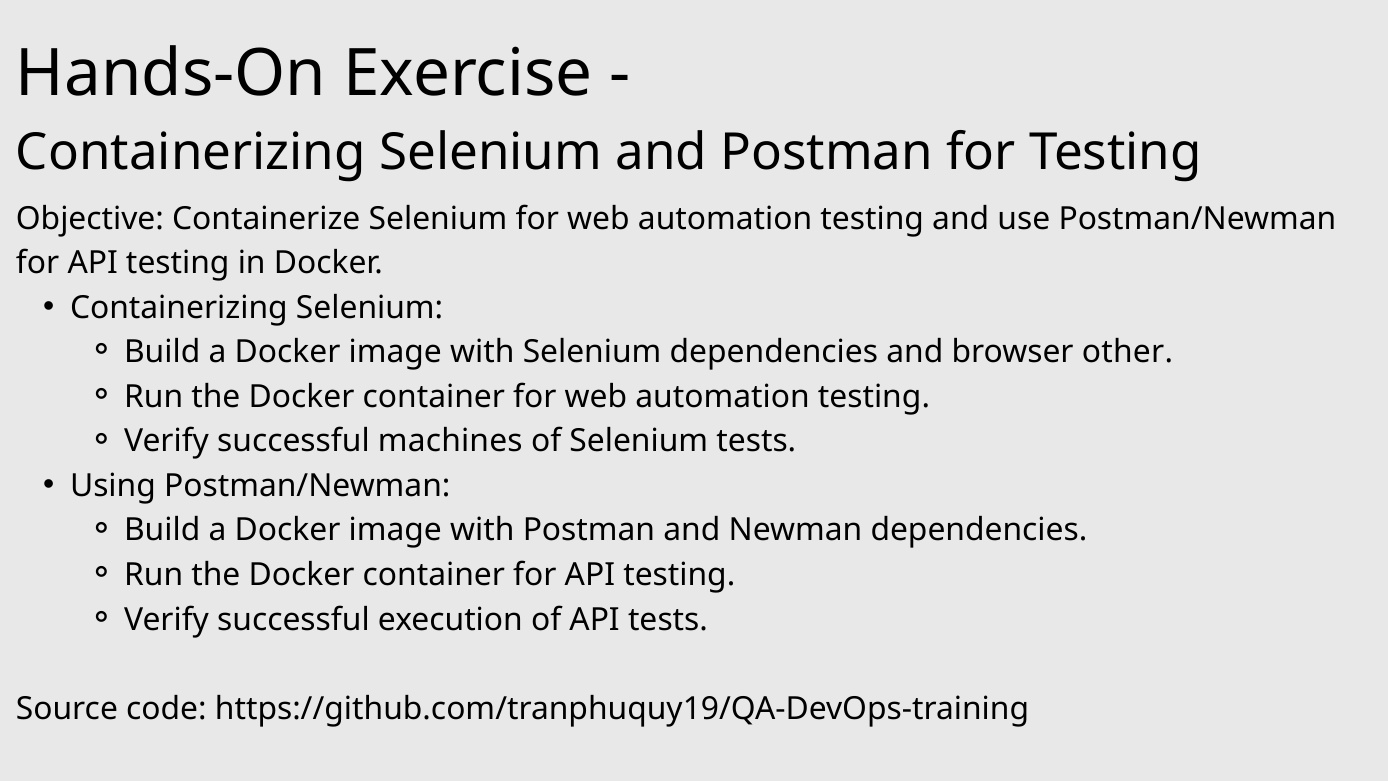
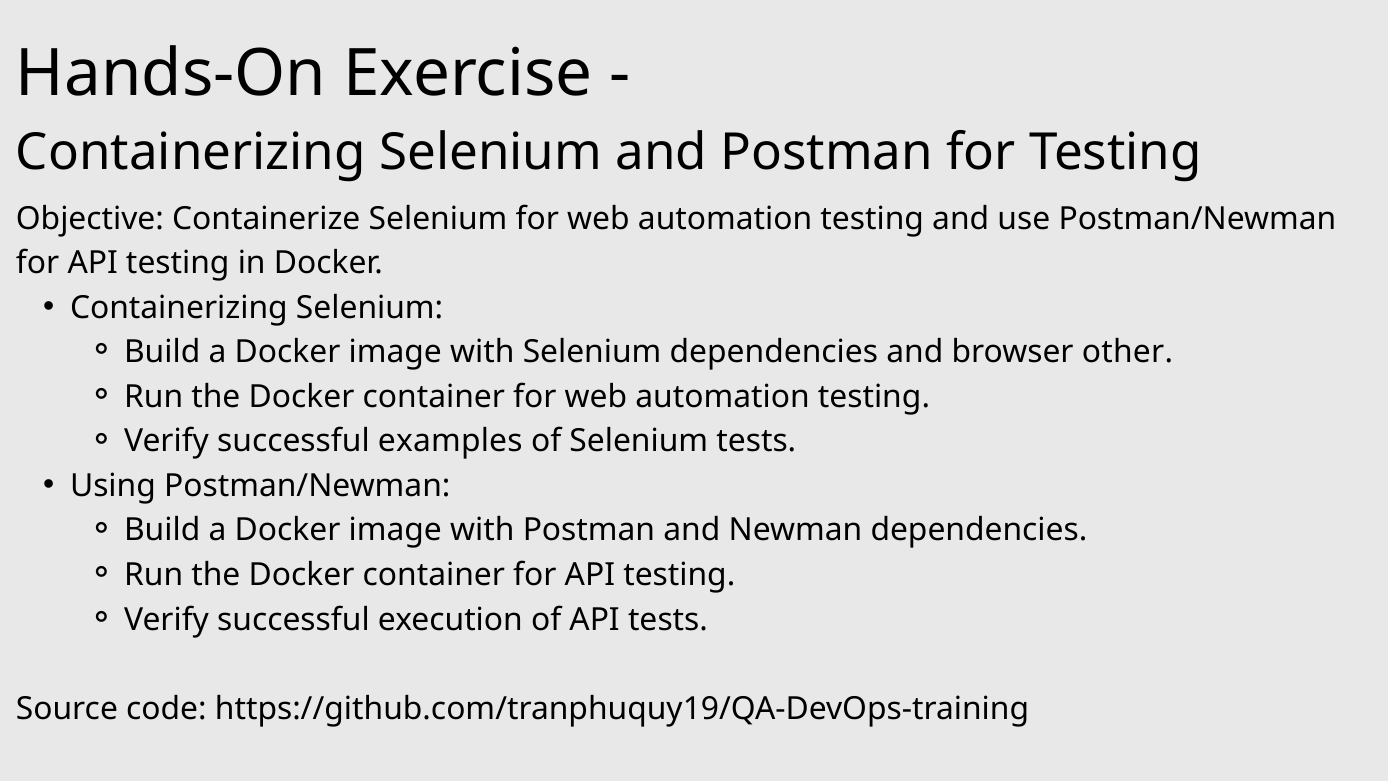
machines: machines -> examples (450, 441)
